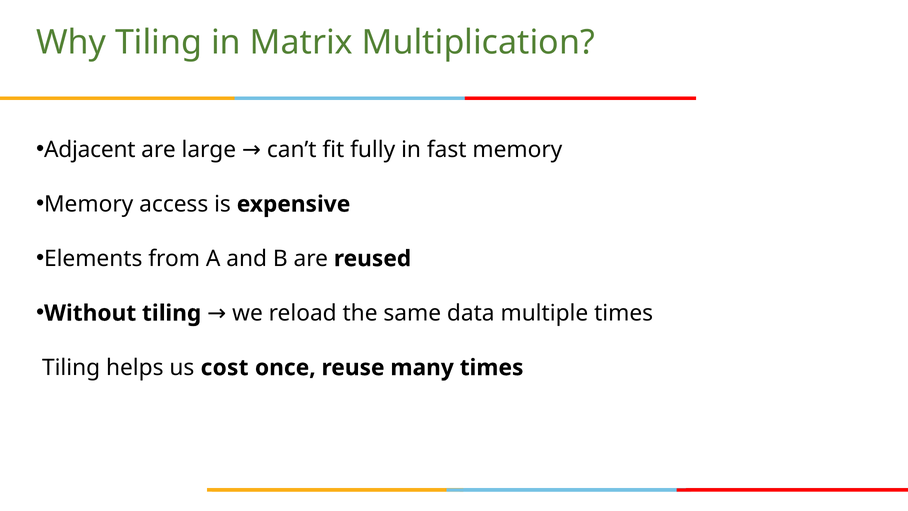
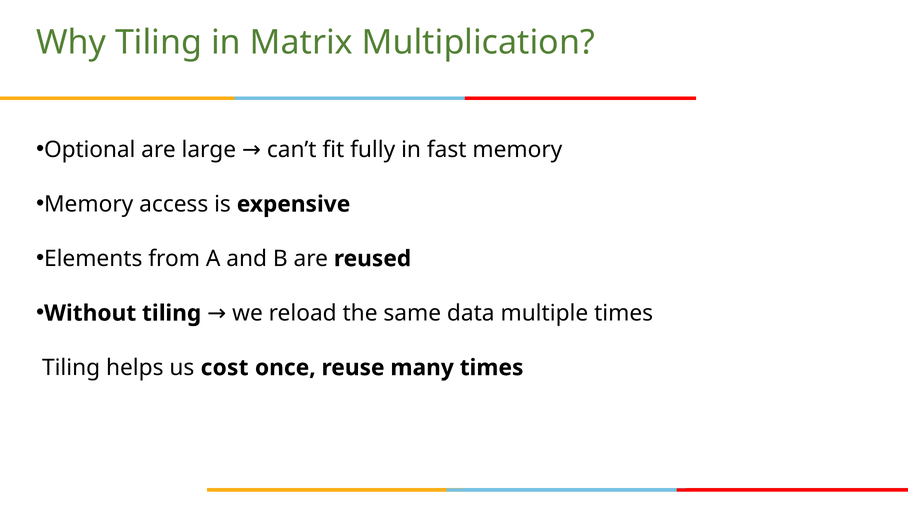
Adjacent: Adjacent -> Optional (90, 150)
